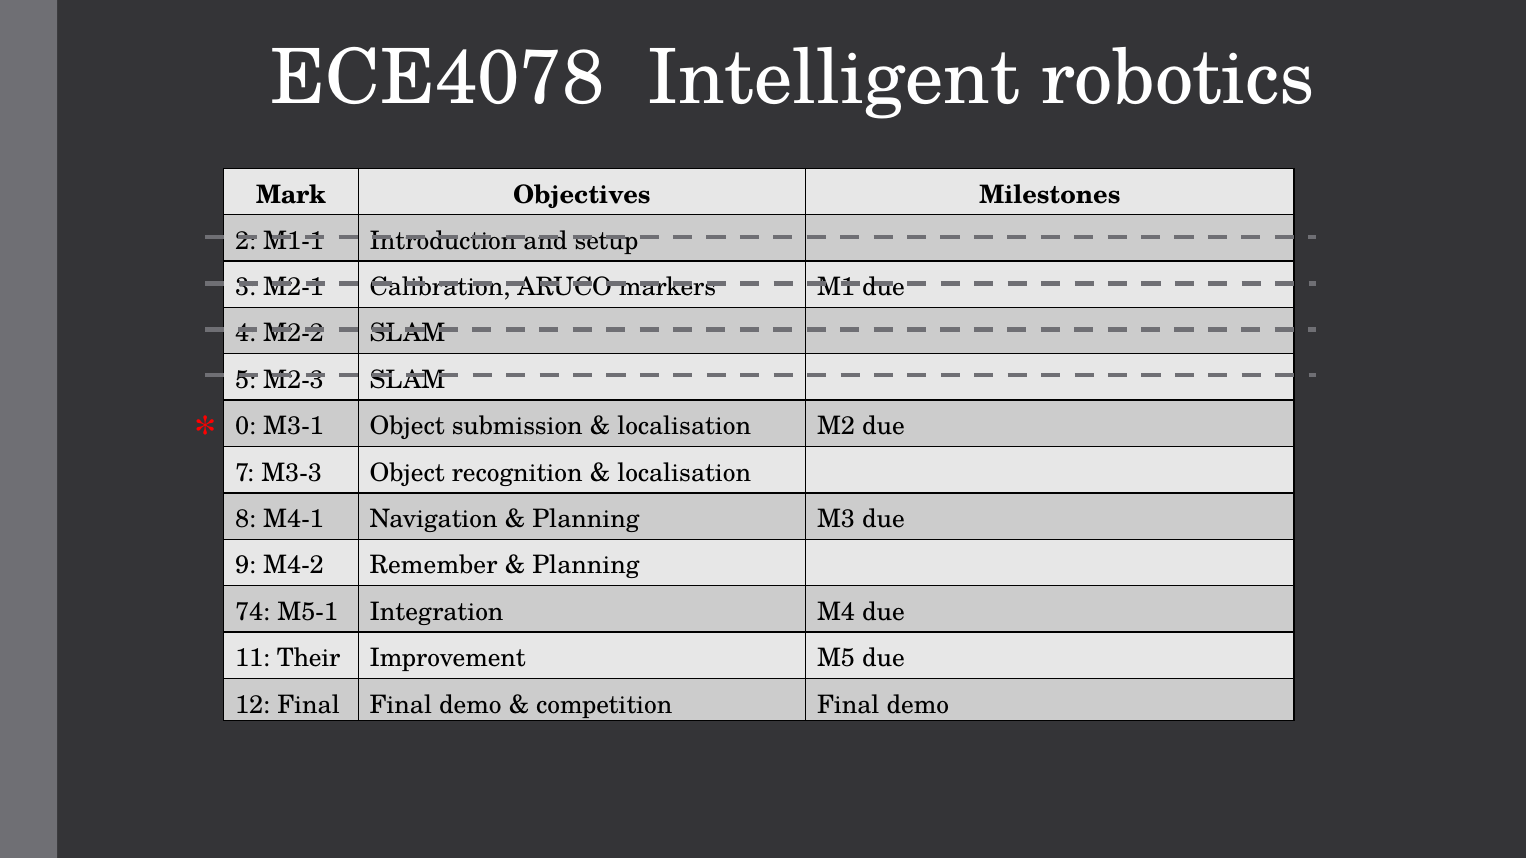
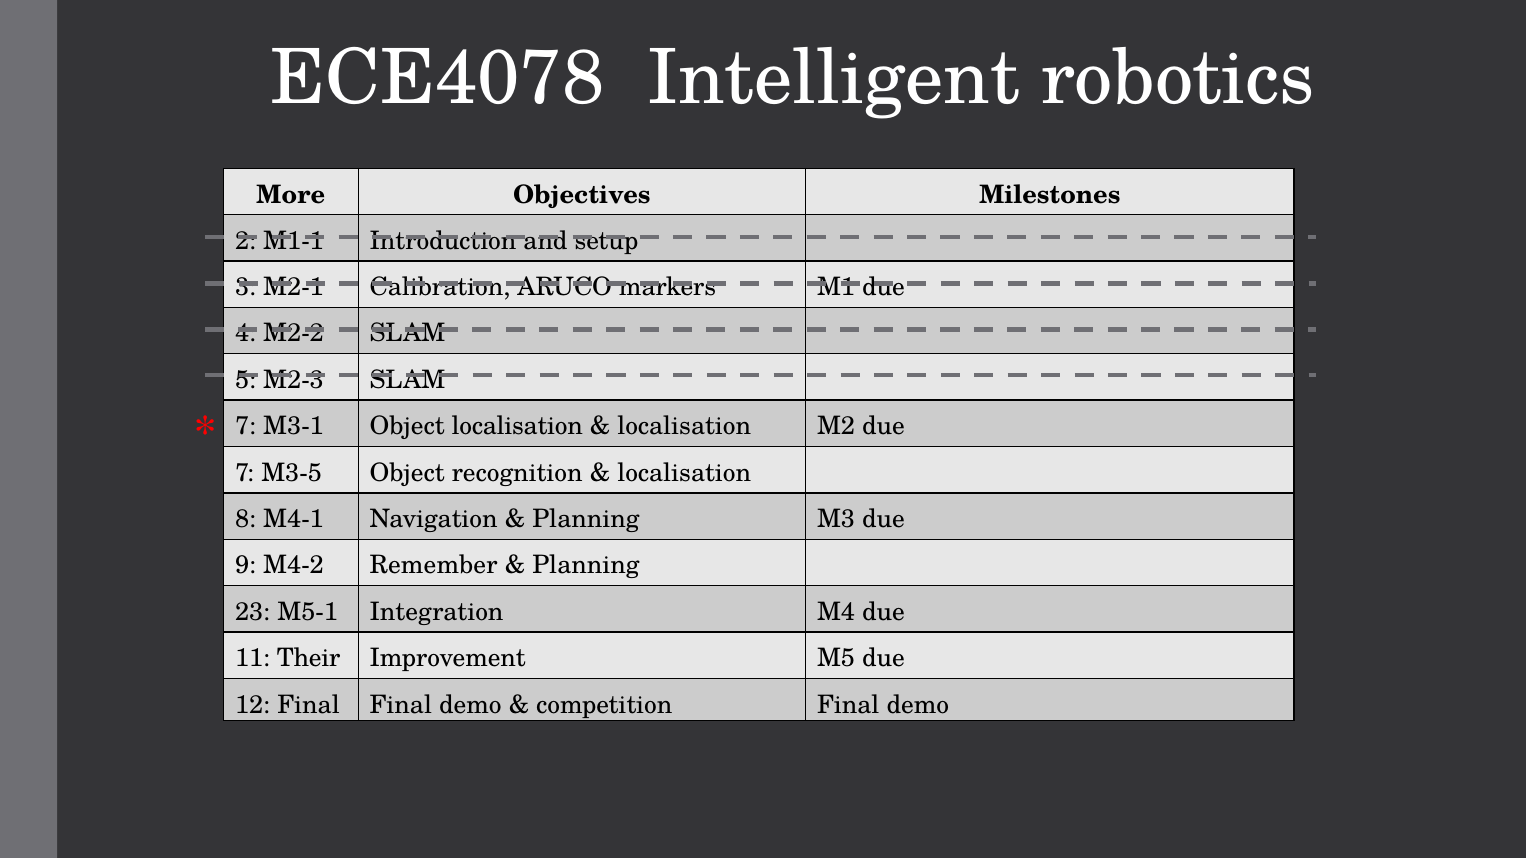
Mark: Mark -> More (291, 195)
0: 0 -> 7 (246, 426)
Object submission: submission -> localisation (517, 426)
M3-3: M3-3 -> M3-5 (292, 473)
74: 74 -> 23 (253, 612)
